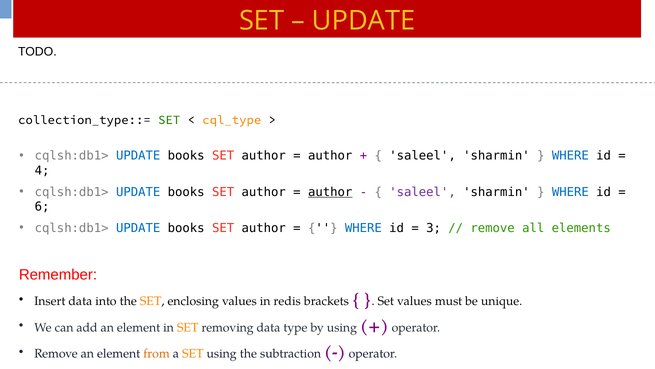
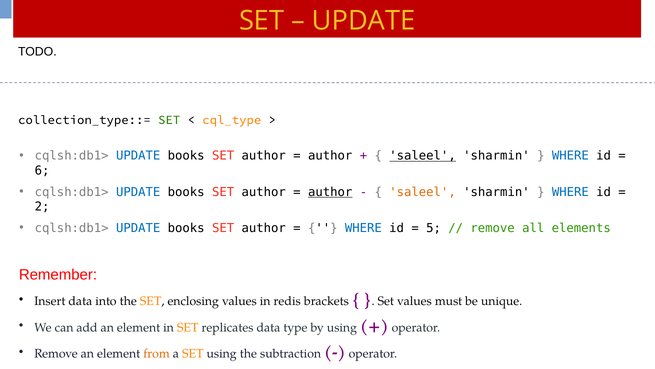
saleel underline: none -> present (423, 156)
4: 4 -> 6 (42, 170)
saleel colour: purple -> orange (423, 192)
6: 6 -> 2 (42, 206)
3: 3 -> 5 (434, 228)
removing: removing -> replicates (228, 327)
